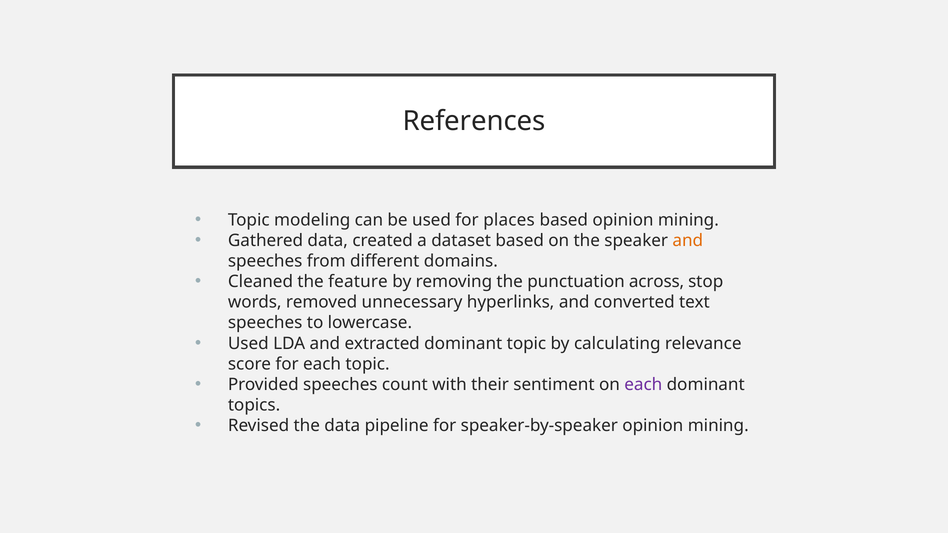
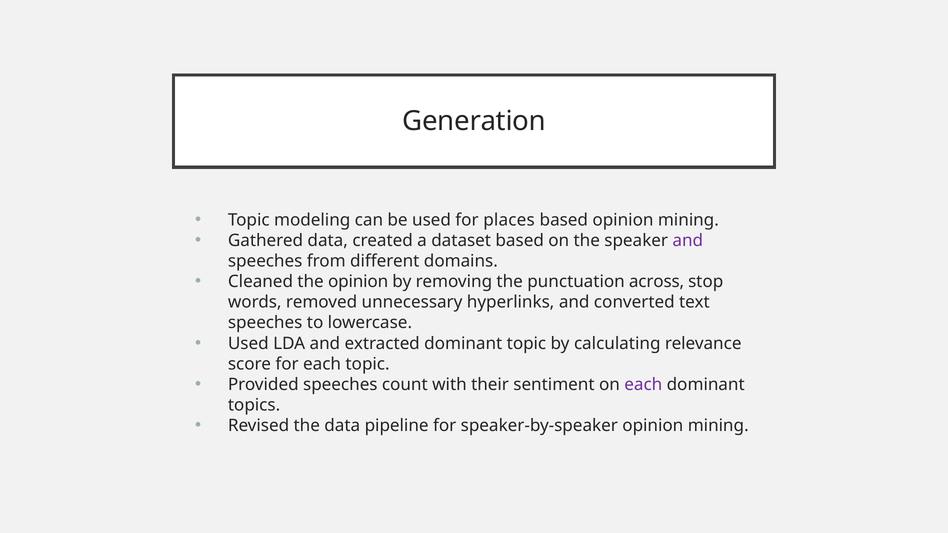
References: References -> Generation (474, 121)
and colour: orange -> purple (688, 241)
the feature: feature -> opinion (358, 282)
